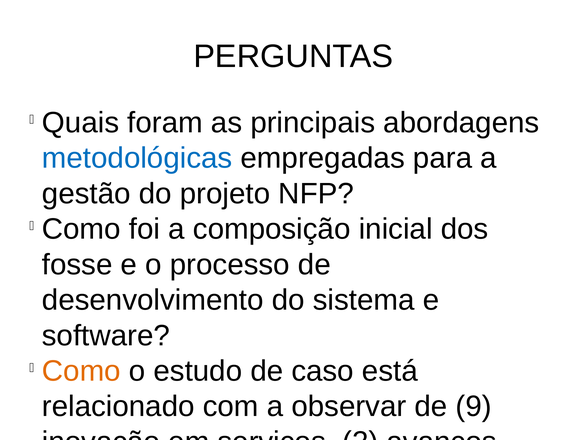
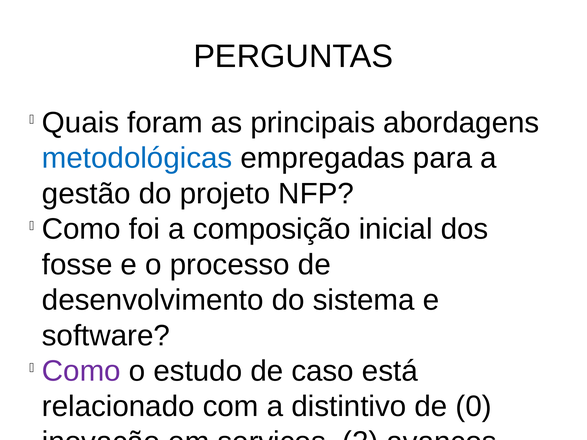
Como colour: orange -> purple (81, 371)
observar: observar -> distintivo (349, 407)
9: 9 -> 0 (474, 407)
